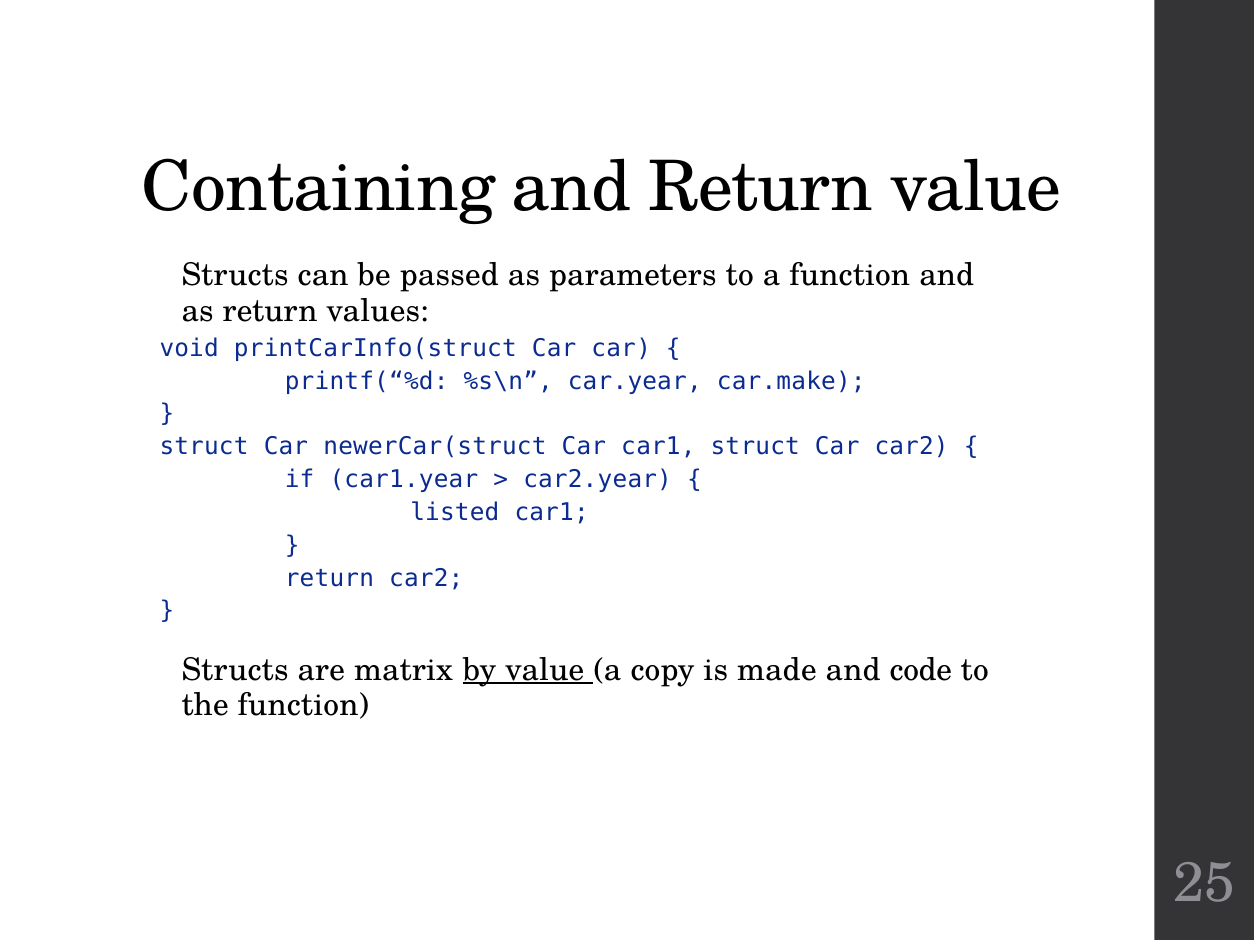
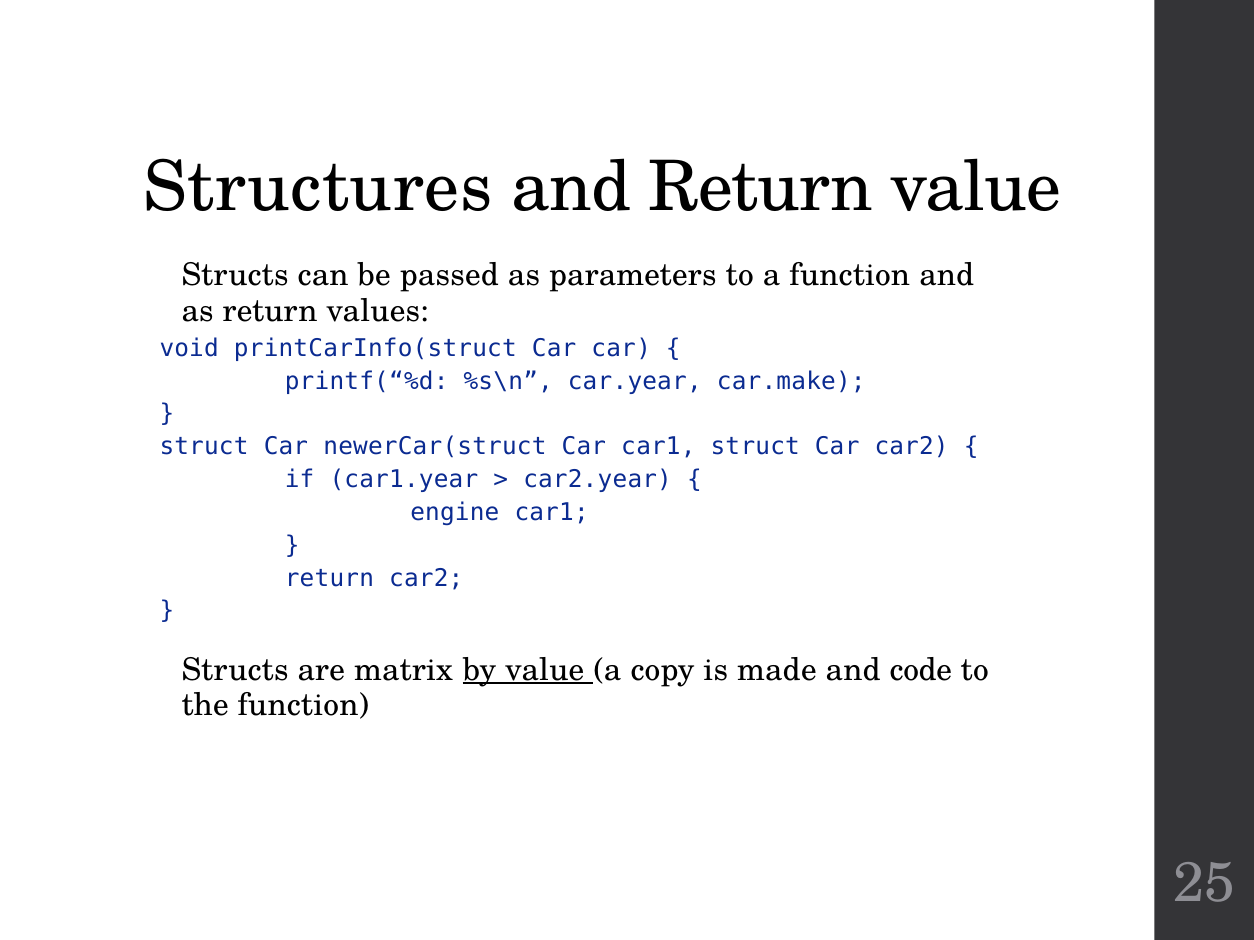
Containing: Containing -> Structures (318, 188)
listed: listed -> engine (455, 513)
